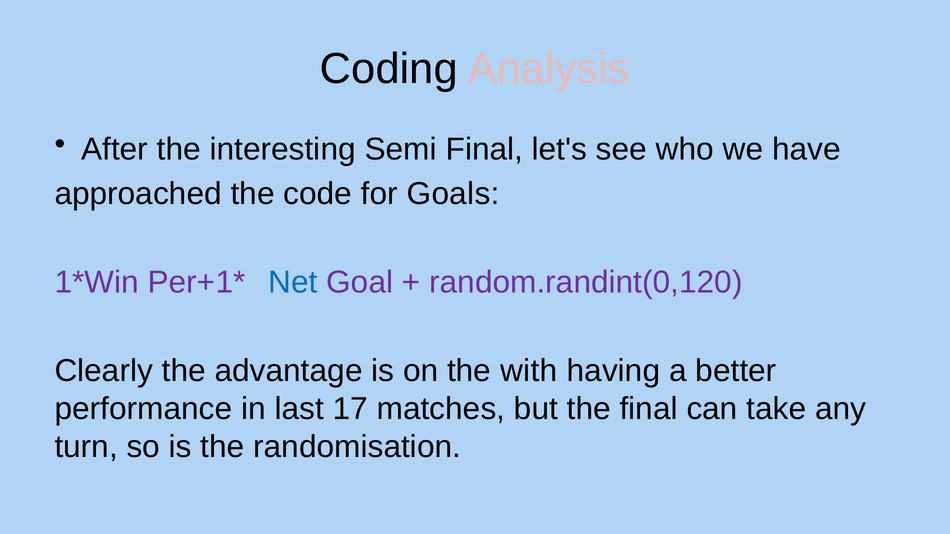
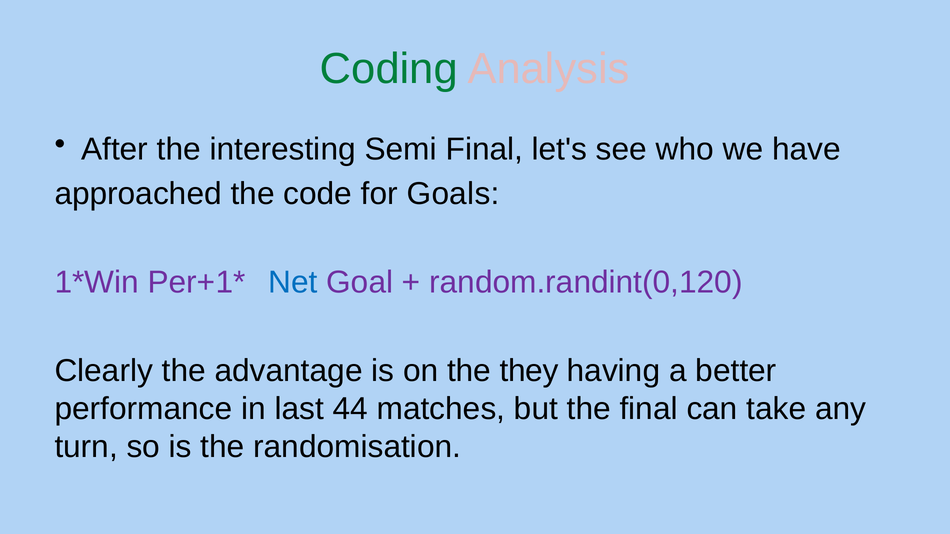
Coding colour: black -> green (389, 69)
with: with -> they (529, 371)
17: 17 -> 44 (350, 409)
